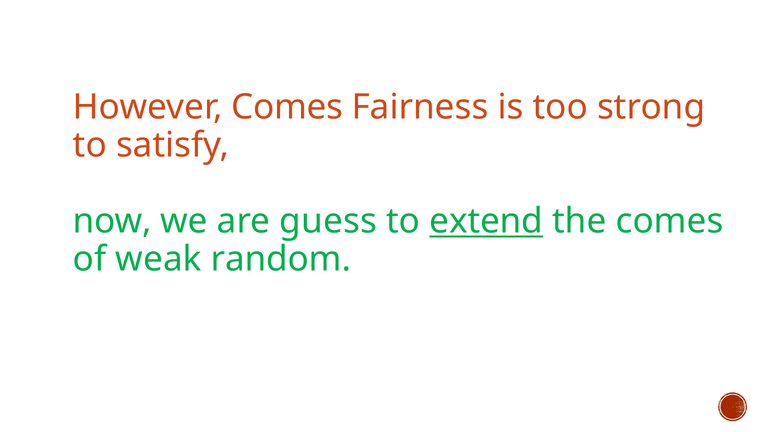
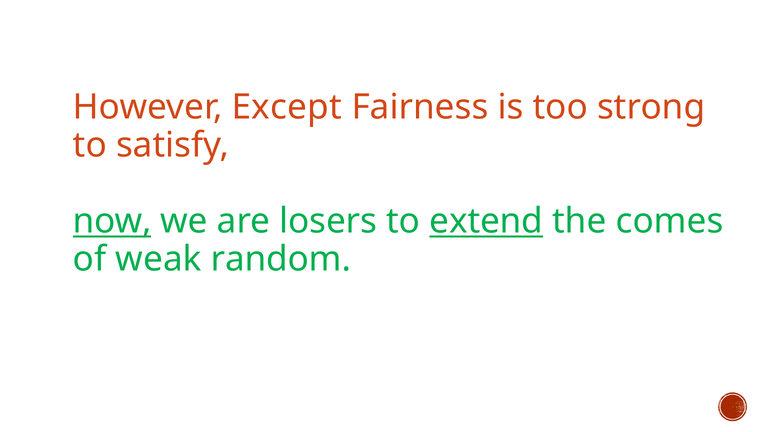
However Comes: Comes -> Except (287, 107)
now underline: none -> present (112, 221)
guess: guess -> losers (328, 221)
